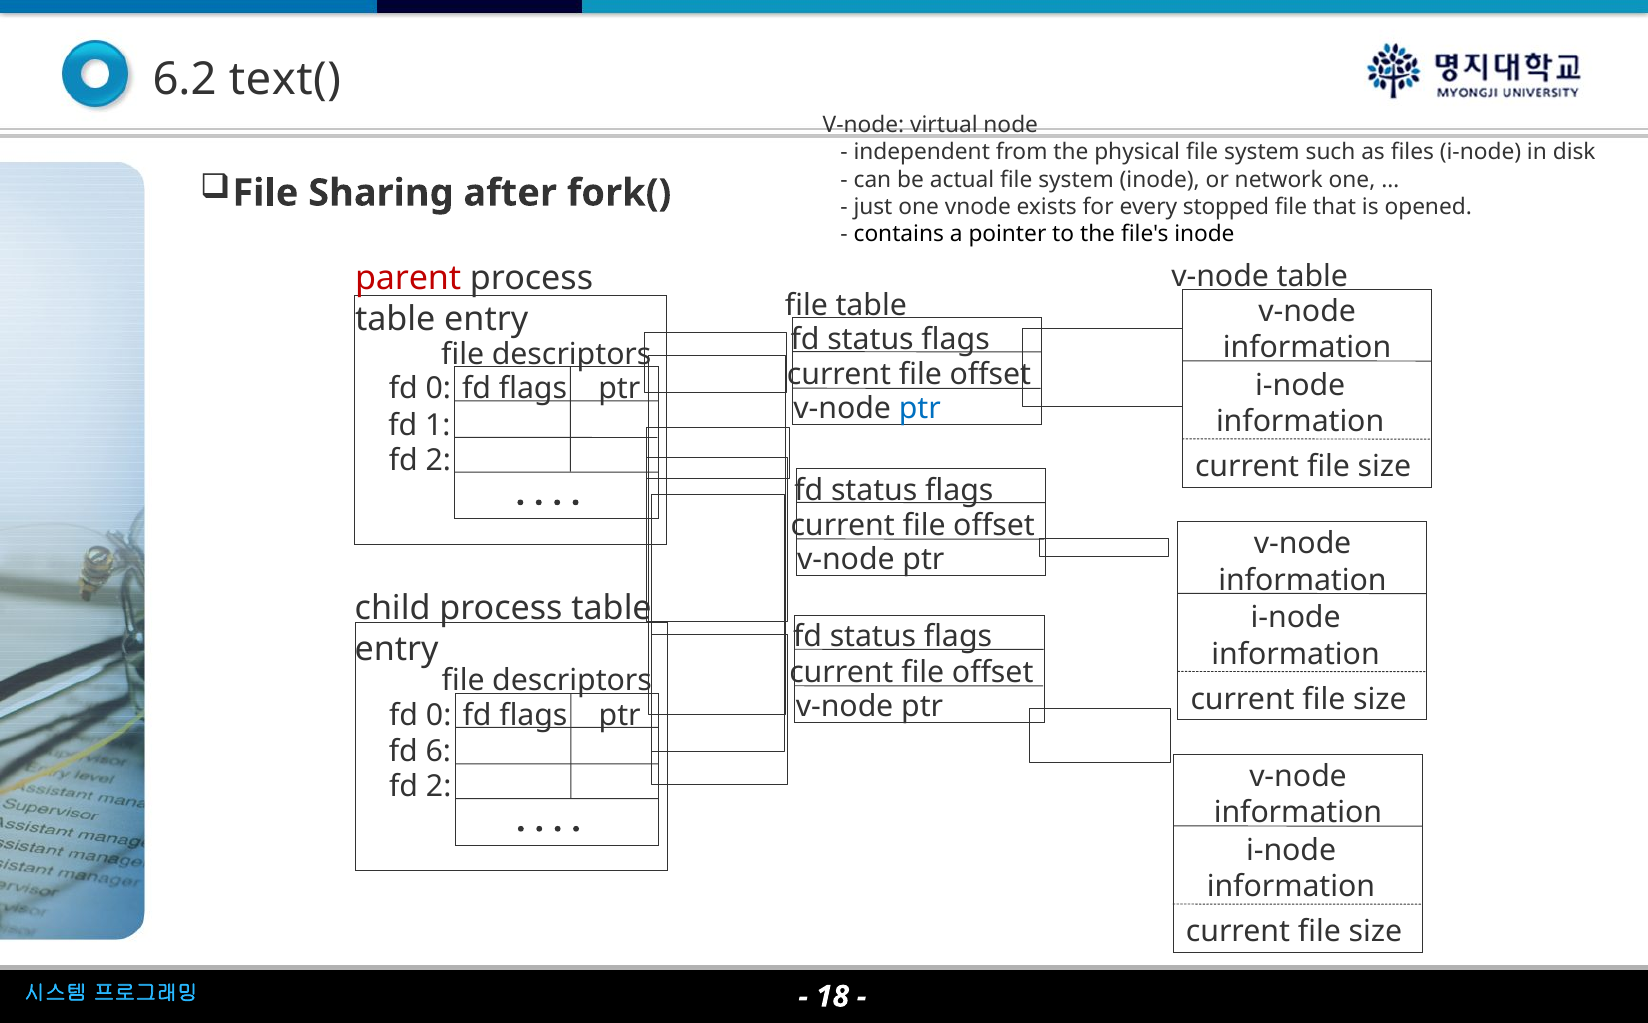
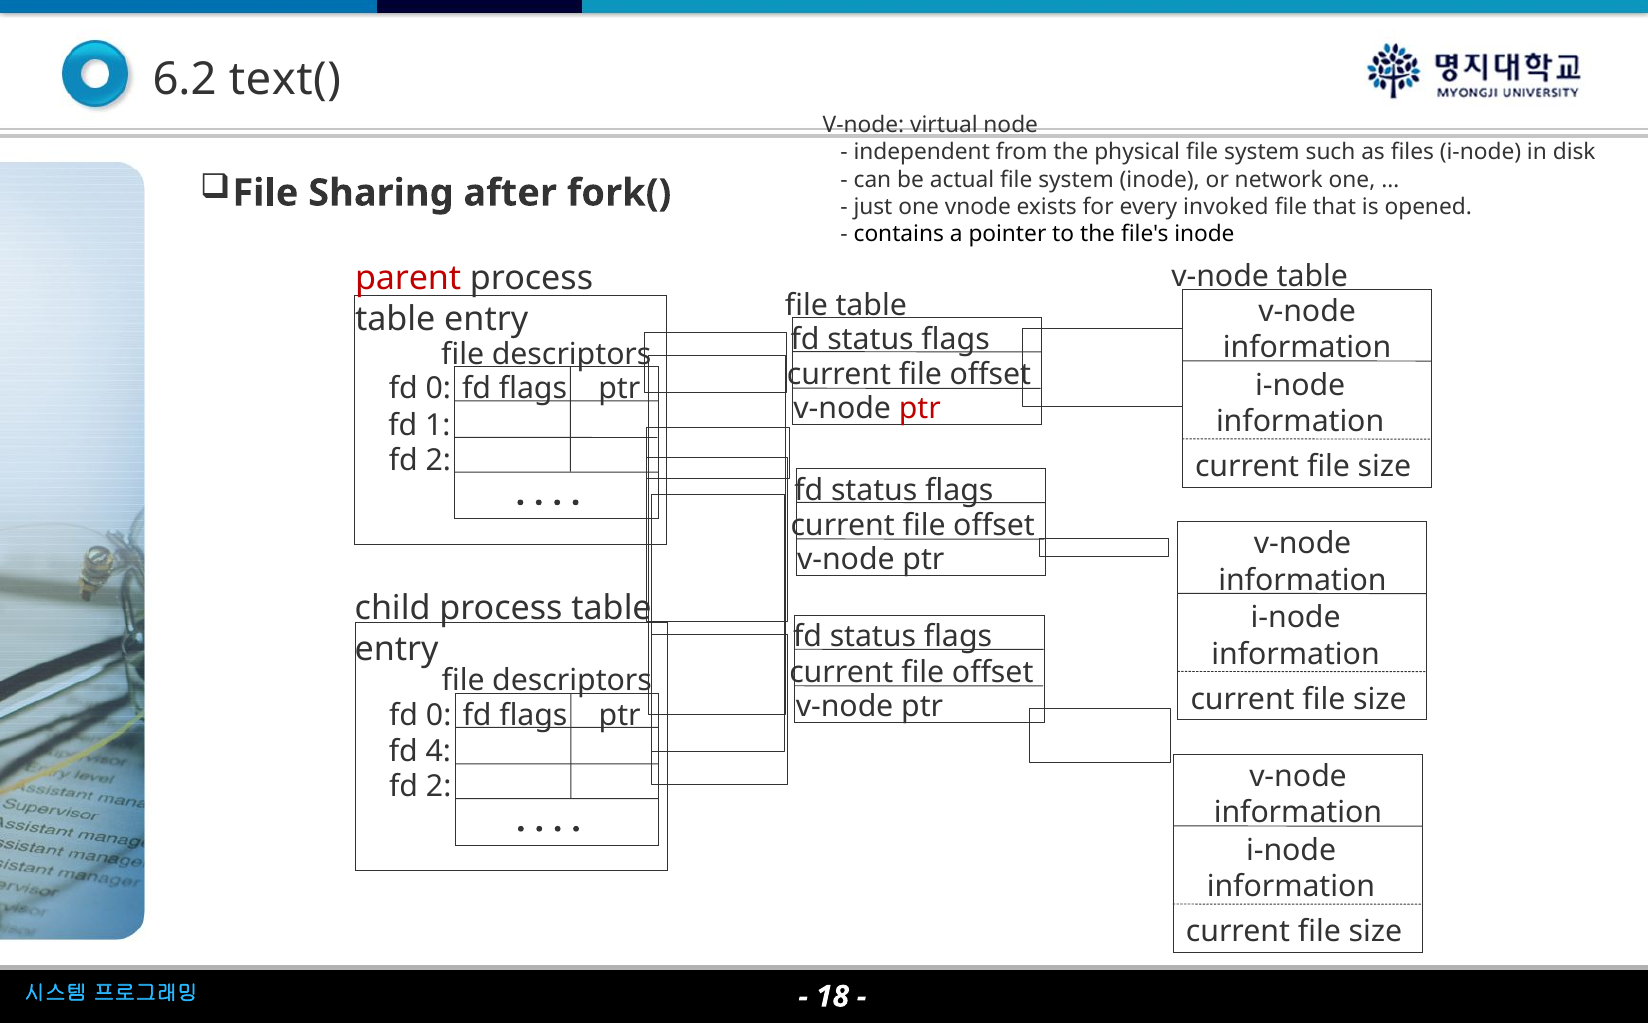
stopped: stopped -> invoked (1226, 207)
ptr colour: blue -> red (920, 409)
6: 6 -> 4 (438, 752)
